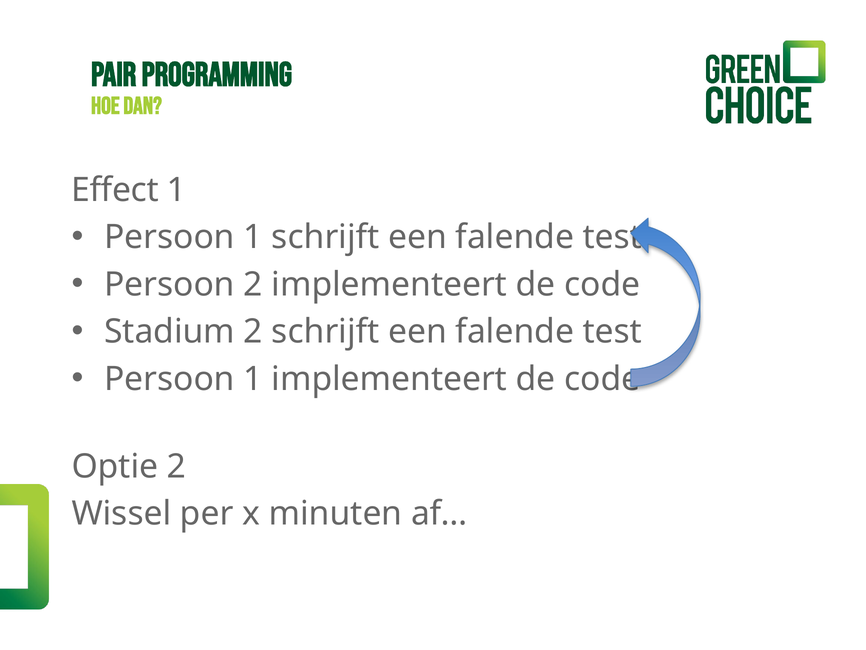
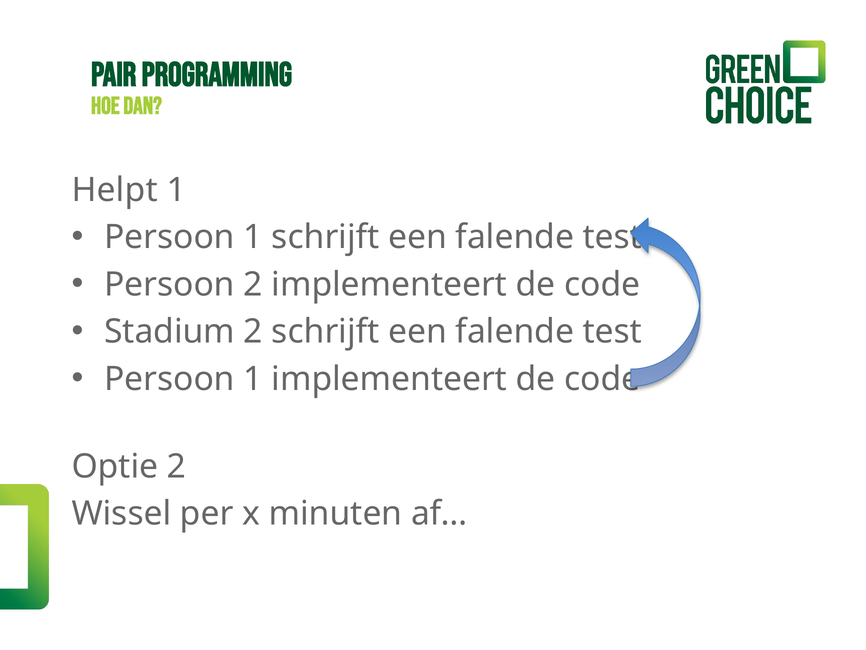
Effect: Effect -> Helpt (115, 190)
